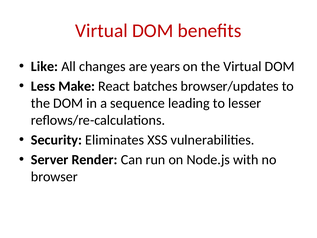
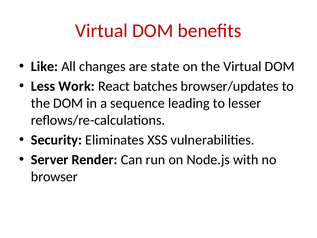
years: years -> state (165, 67)
Make: Make -> Work (77, 86)
